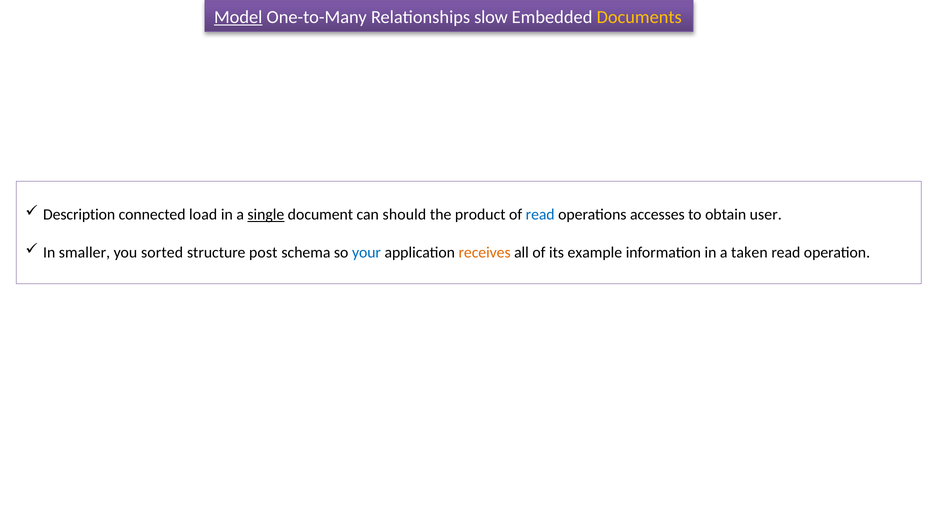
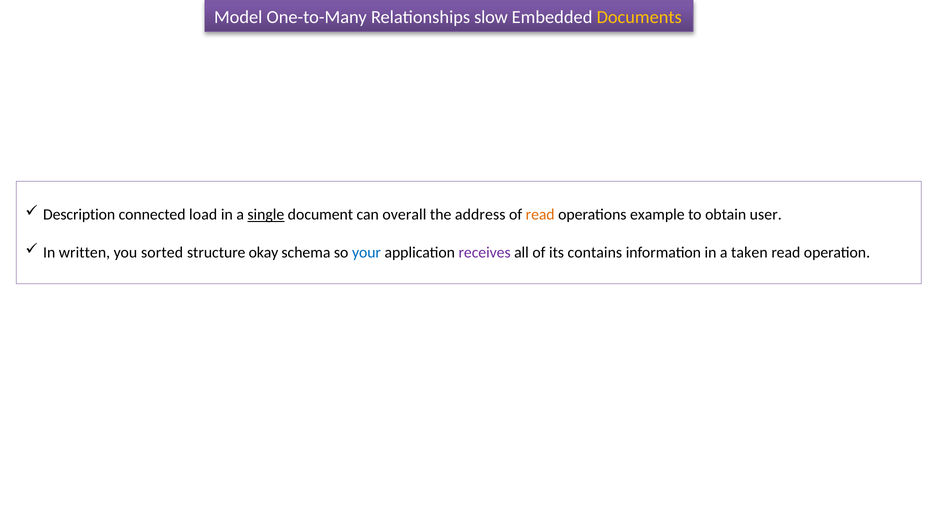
Model underline: present -> none (238, 17)
should: should -> overall (404, 214)
product: product -> address (480, 214)
read colour: blue -> orange (540, 214)
accesses: accesses -> example (657, 214)
smaller: smaller -> written (84, 252)
post: post -> okay (263, 252)
receives colour: orange -> purple (485, 252)
example: example -> contains (595, 252)
